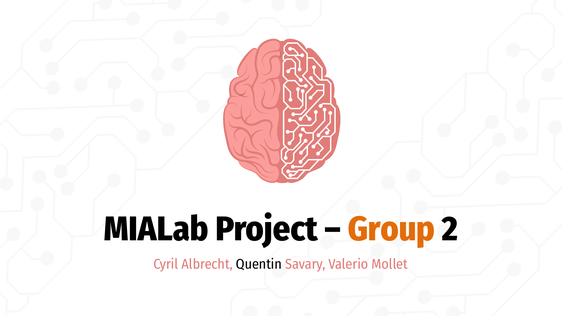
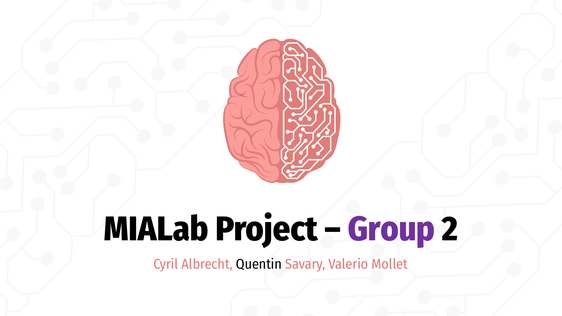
Group colour: orange -> purple (391, 229)
